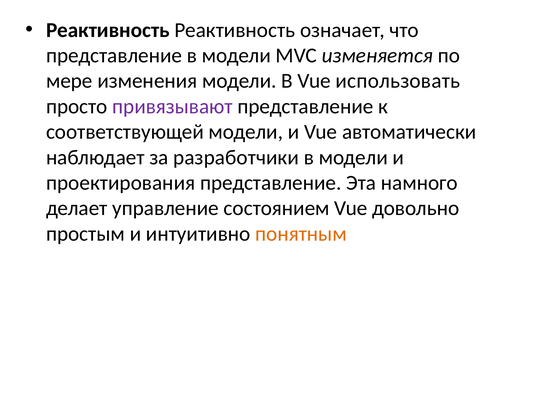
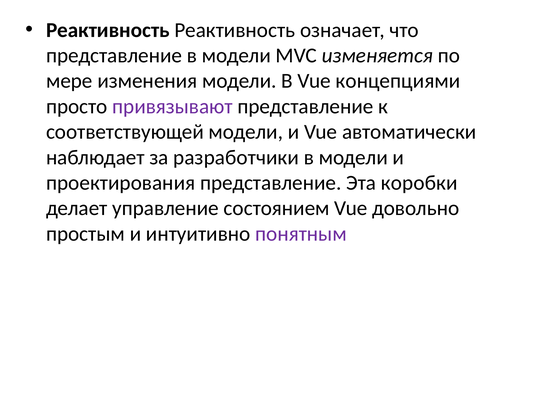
использовать: использовать -> концепциями (398, 81)
намного: намного -> коробки (419, 183)
понятным colour: orange -> purple (301, 234)
